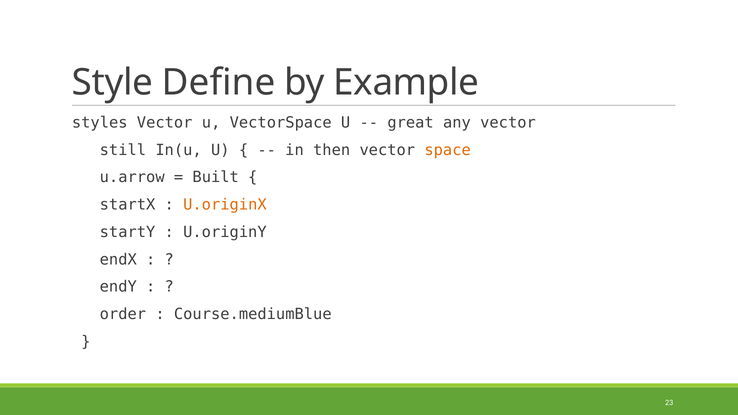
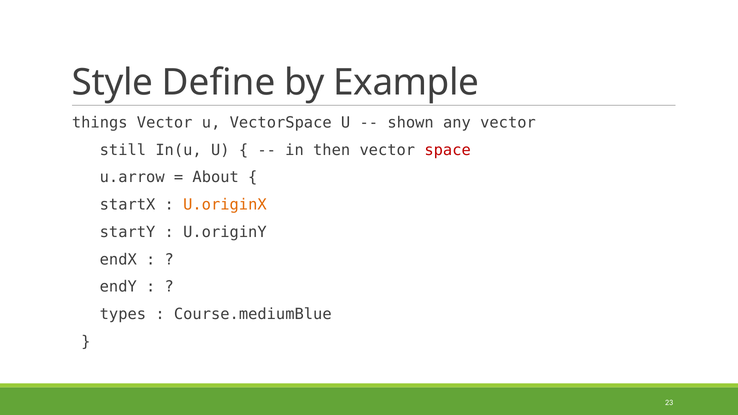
styles: styles -> things (100, 123)
great: great -> shown (411, 123)
space colour: orange -> red (448, 150)
Built: Built -> About (216, 177)
order: order -> types (123, 314)
